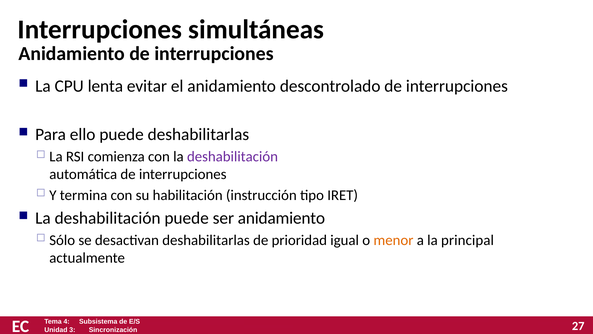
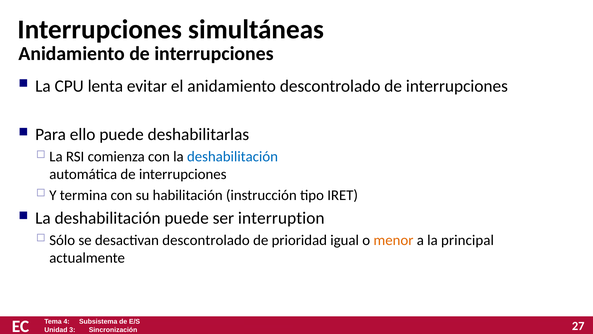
deshabilitación colour: purple -> blue (232, 156)
ser anidamiento: anidamiento -> interruption (281, 218)
desactivan deshabilitarlas: deshabilitarlas -> descontrolado (206, 240)
